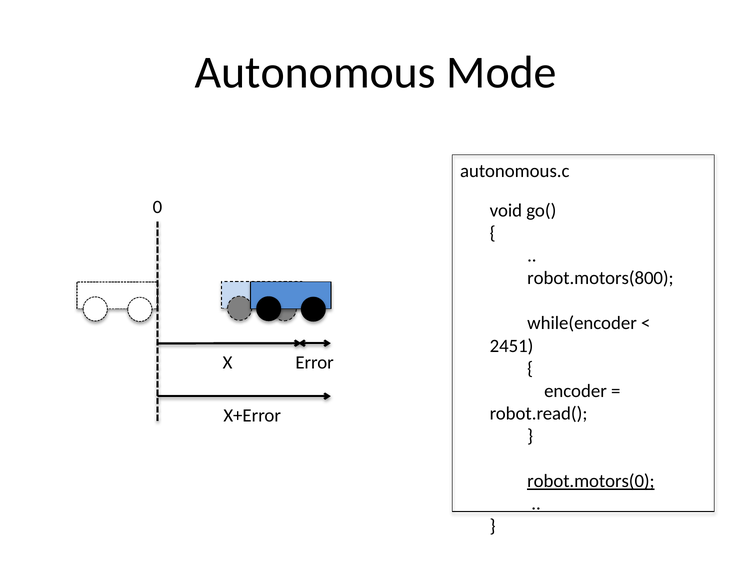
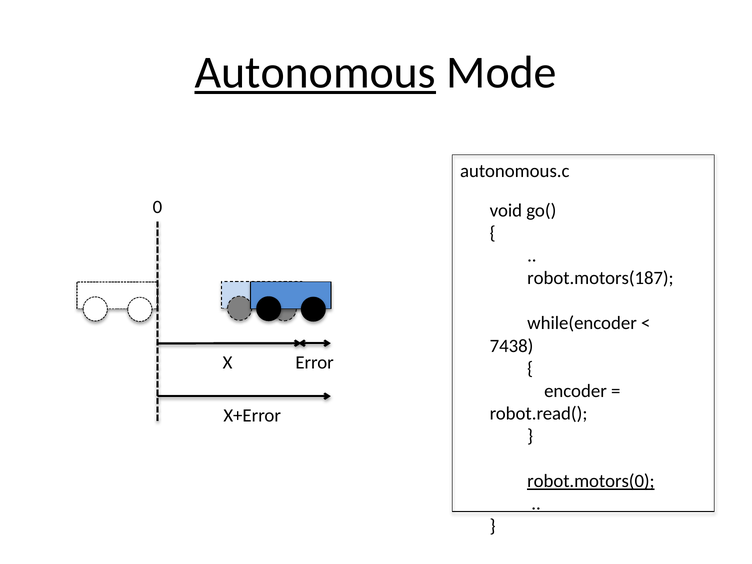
Autonomous underline: none -> present (315, 73)
robot.motors(800: robot.motors(800 -> robot.motors(187 (600, 278)
2451: 2451 -> 7438 (512, 346)
